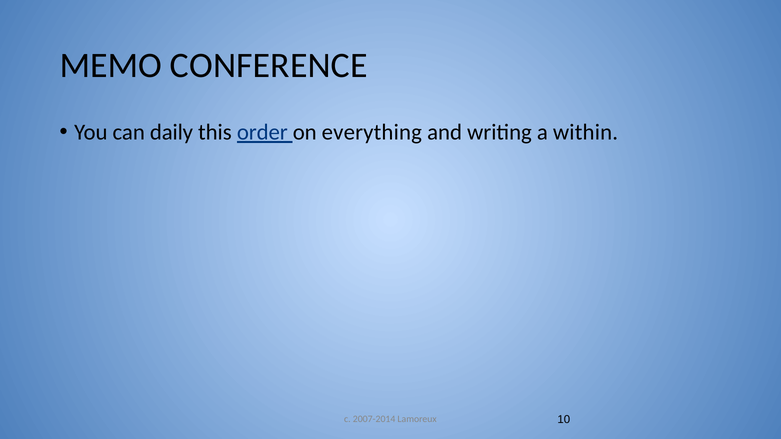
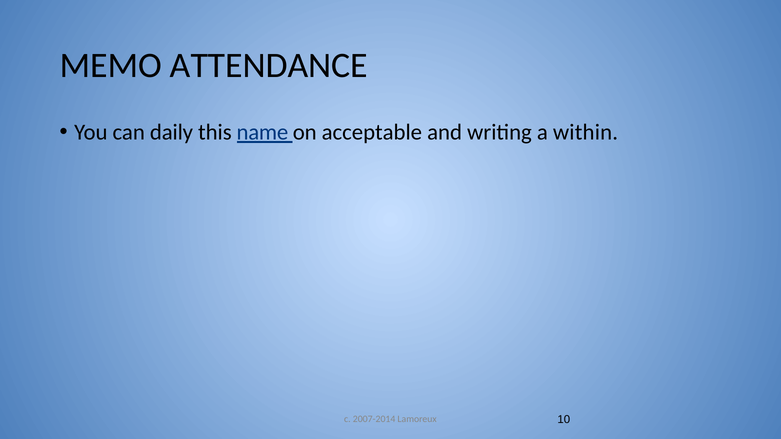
CONFERENCE: CONFERENCE -> ATTENDANCE (269, 66)
order: order -> name (262, 132)
everything: everything -> acceptable (372, 132)
